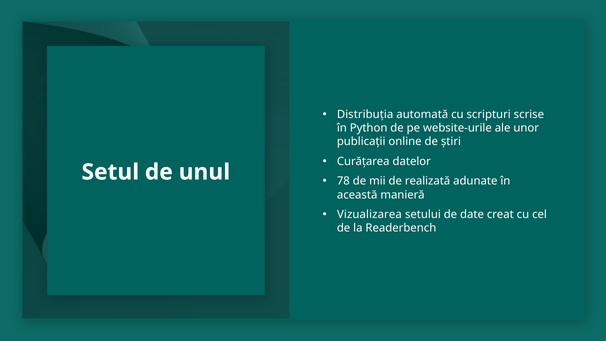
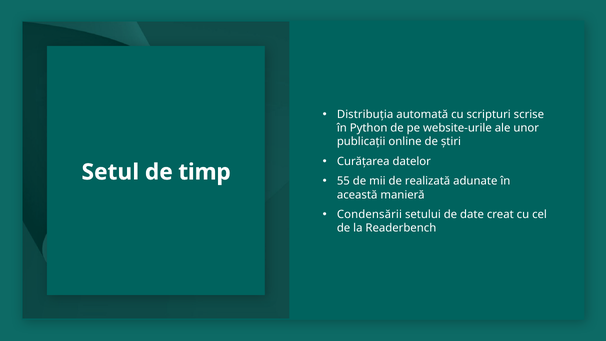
unul: unul -> timp (205, 172)
78: 78 -> 55 (343, 181)
Vizualizarea: Vizualizarea -> Condensării (369, 214)
